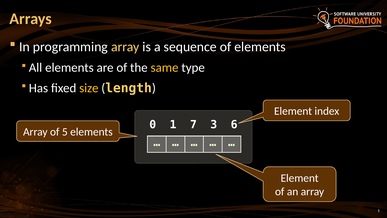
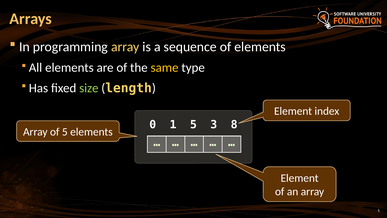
size colour: yellow -> light green (89, 88)
1 7: 7 -> 5 (193, 125)
6: 6 -> 8 (234, 125)
